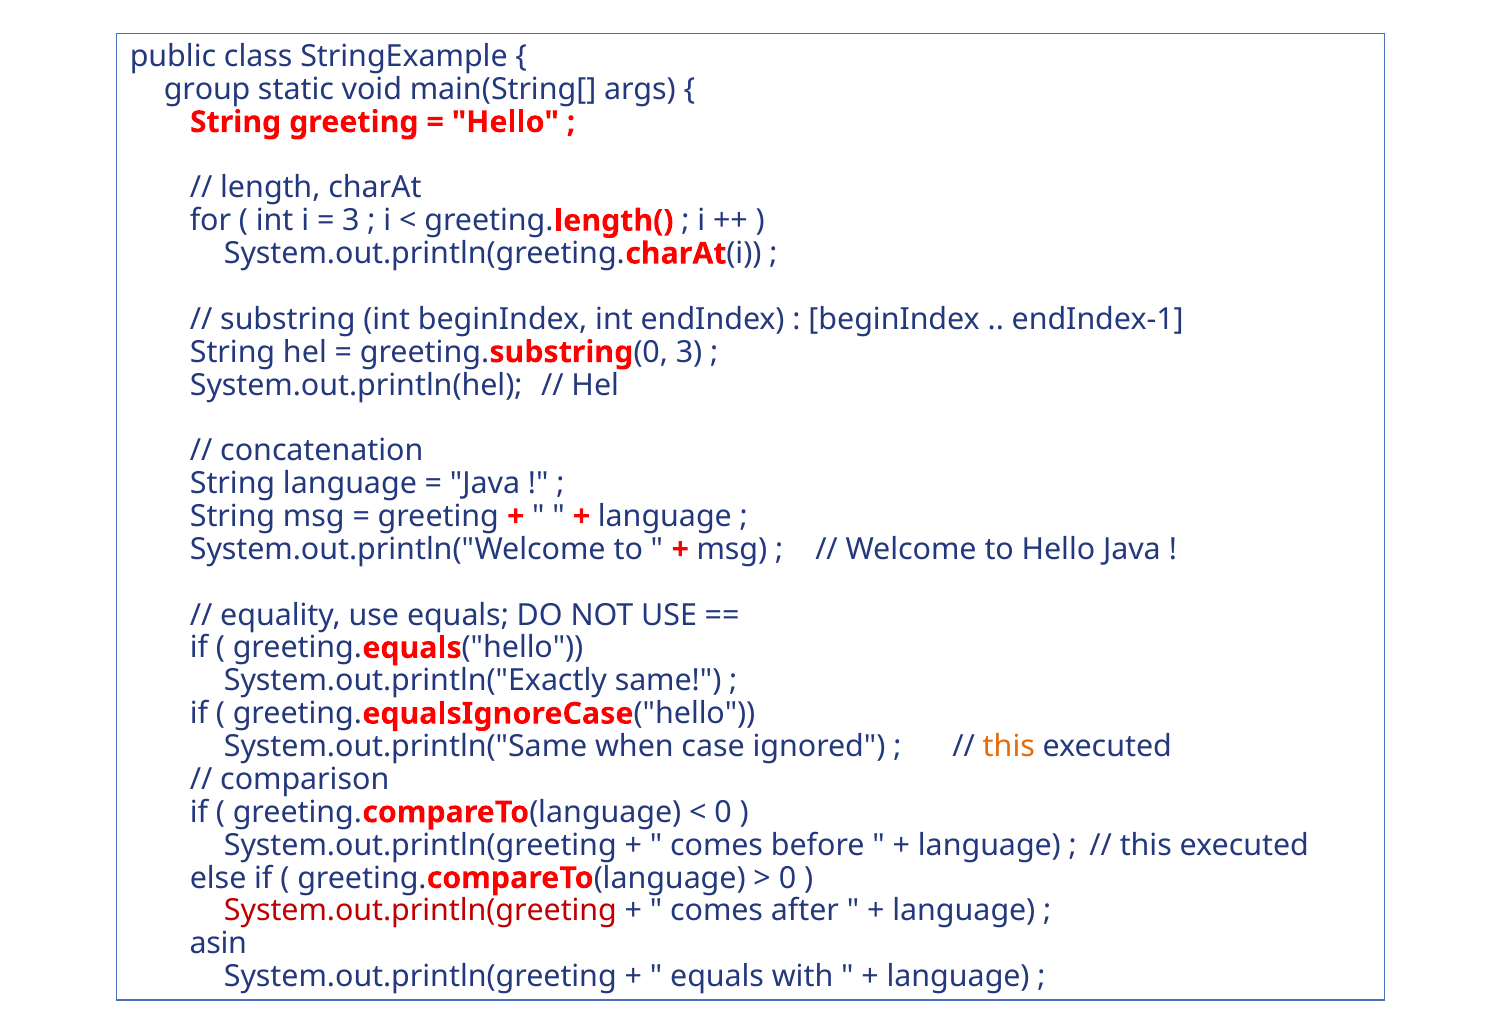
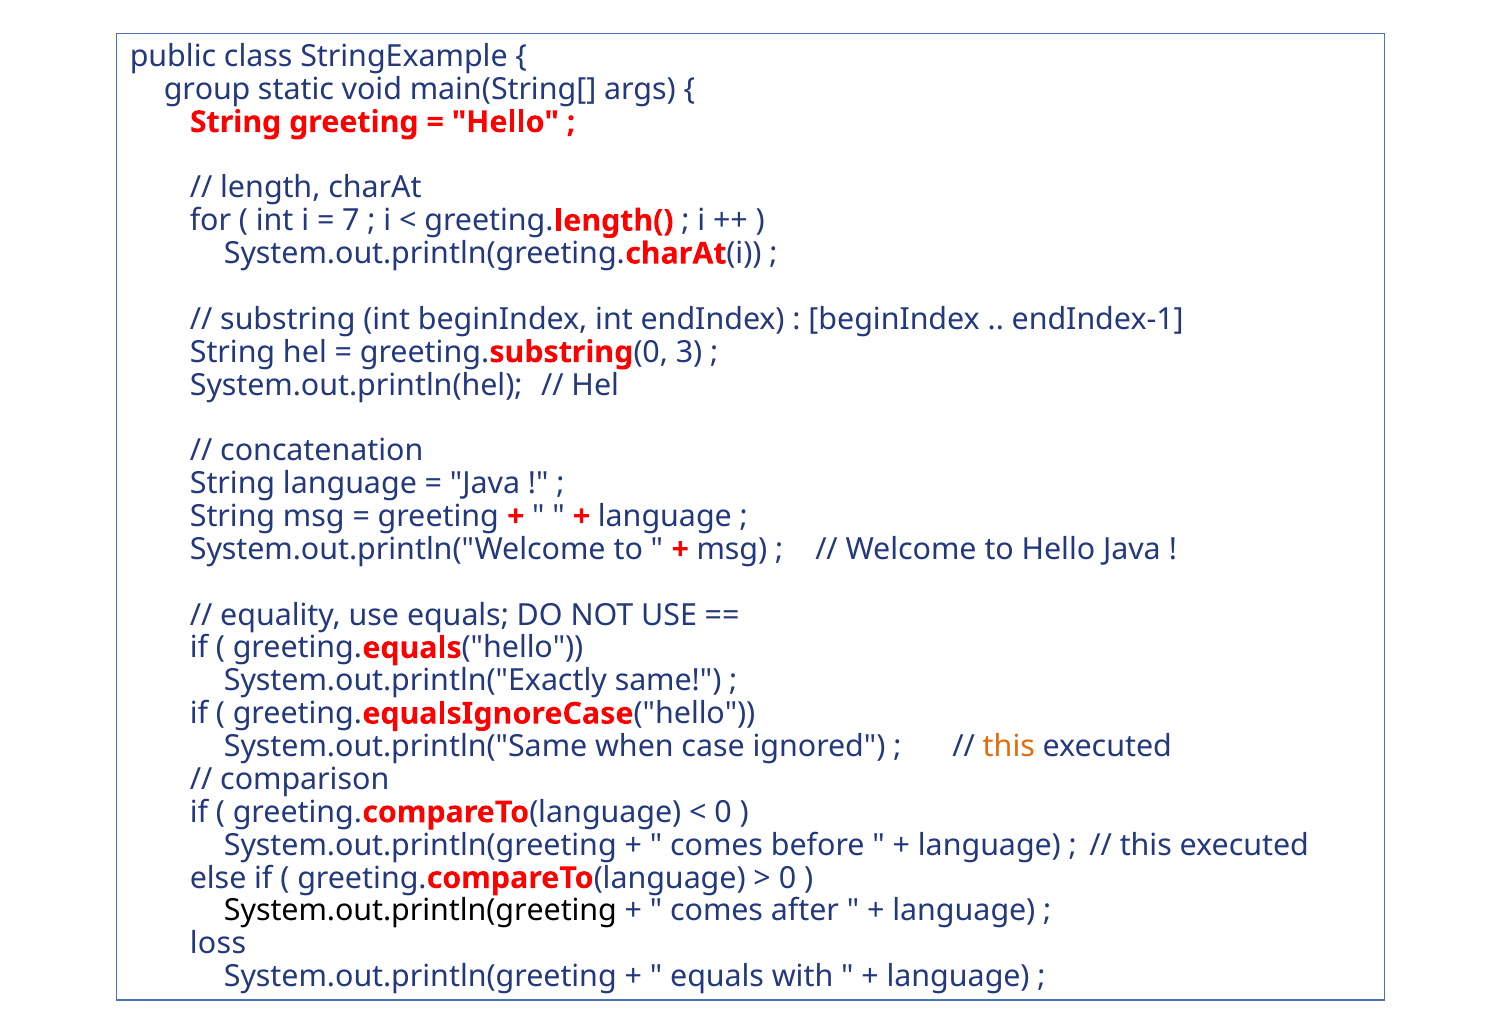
3: 3 -> 7 (351, 221)
System.out.println(greeting colour: red -> black (420, 911)
asin: asin -> loss (218, 944)
